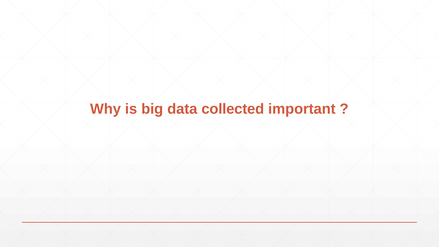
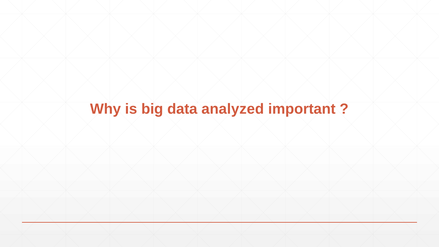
collected: collected -> analyzed (233, 109)
